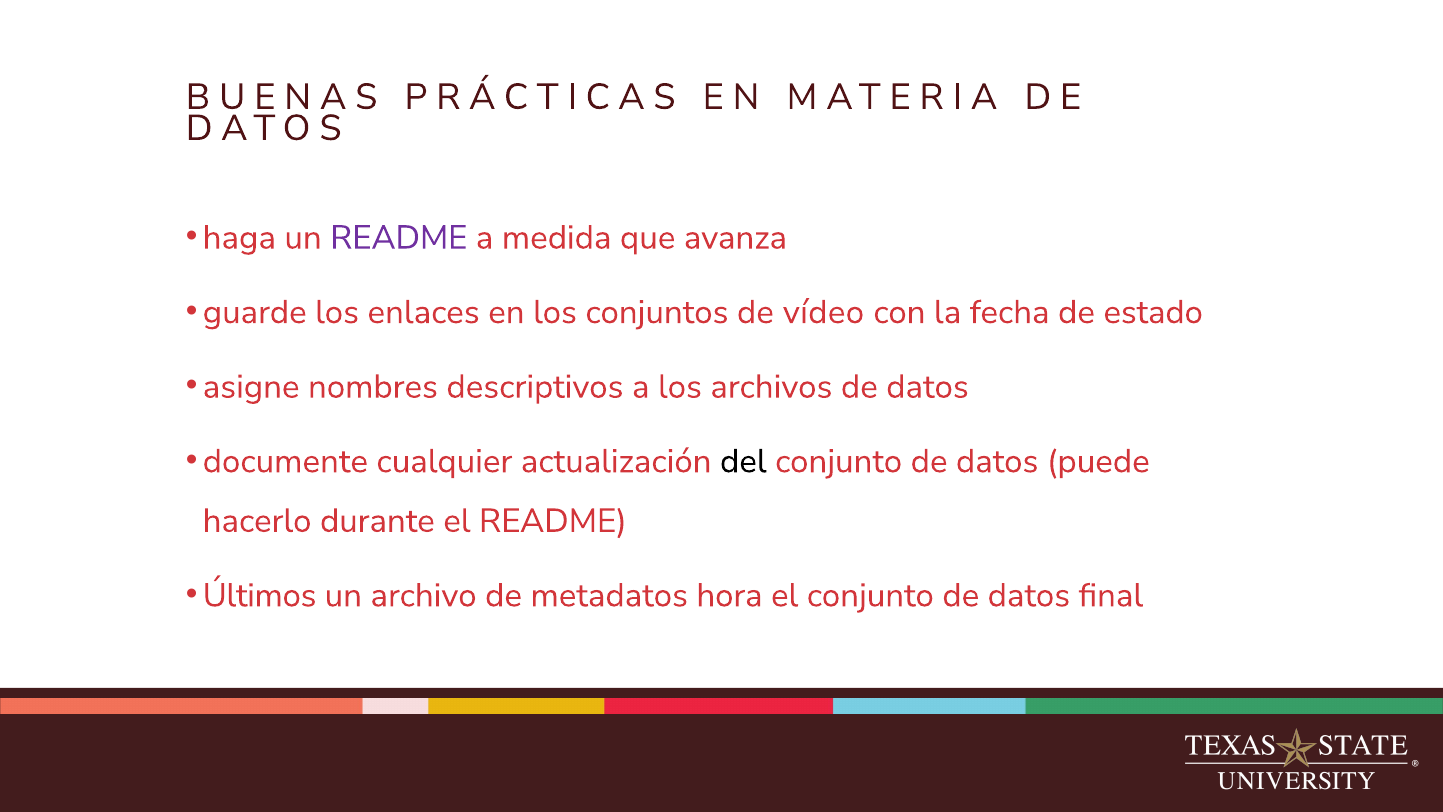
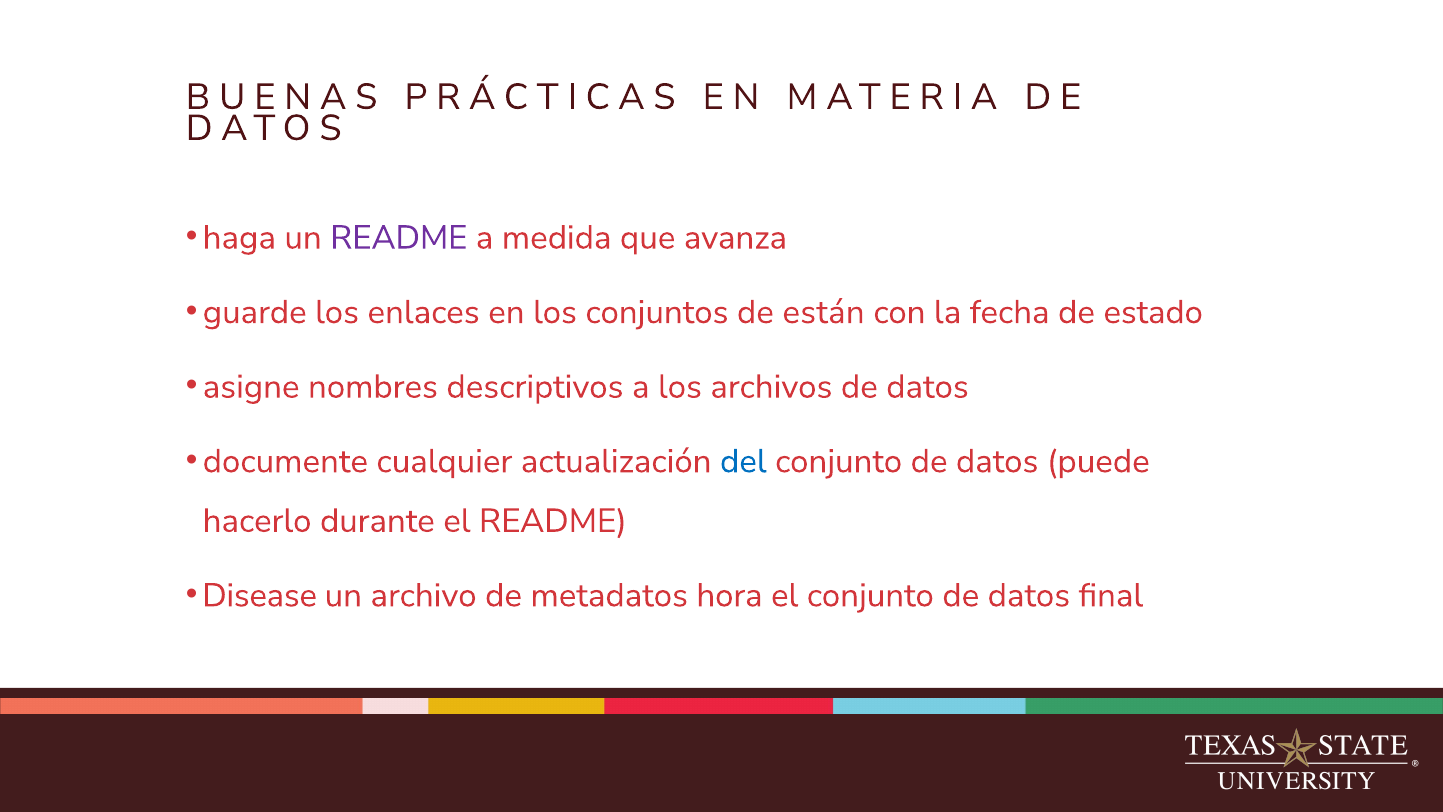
vídeo: vídeo -> están (824, 312)
del colour: black -> blue (743, 461)
Últimos: Últimos -> Disease (260, 595)
